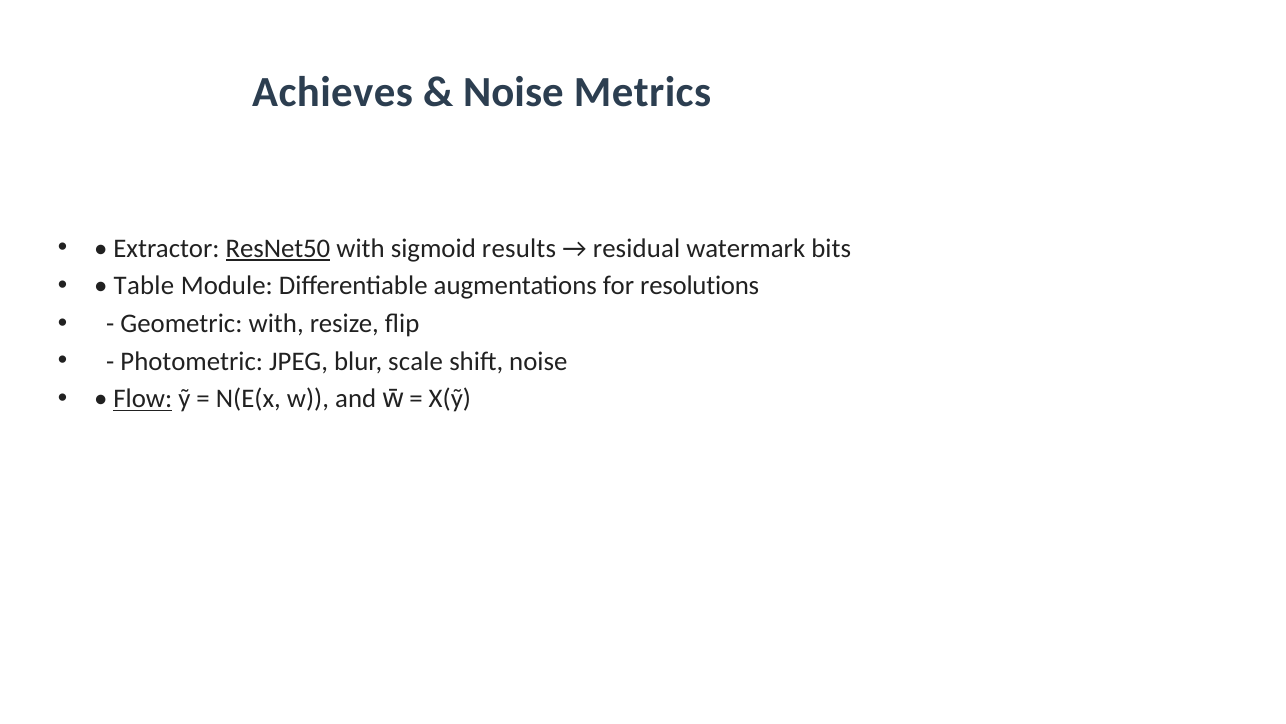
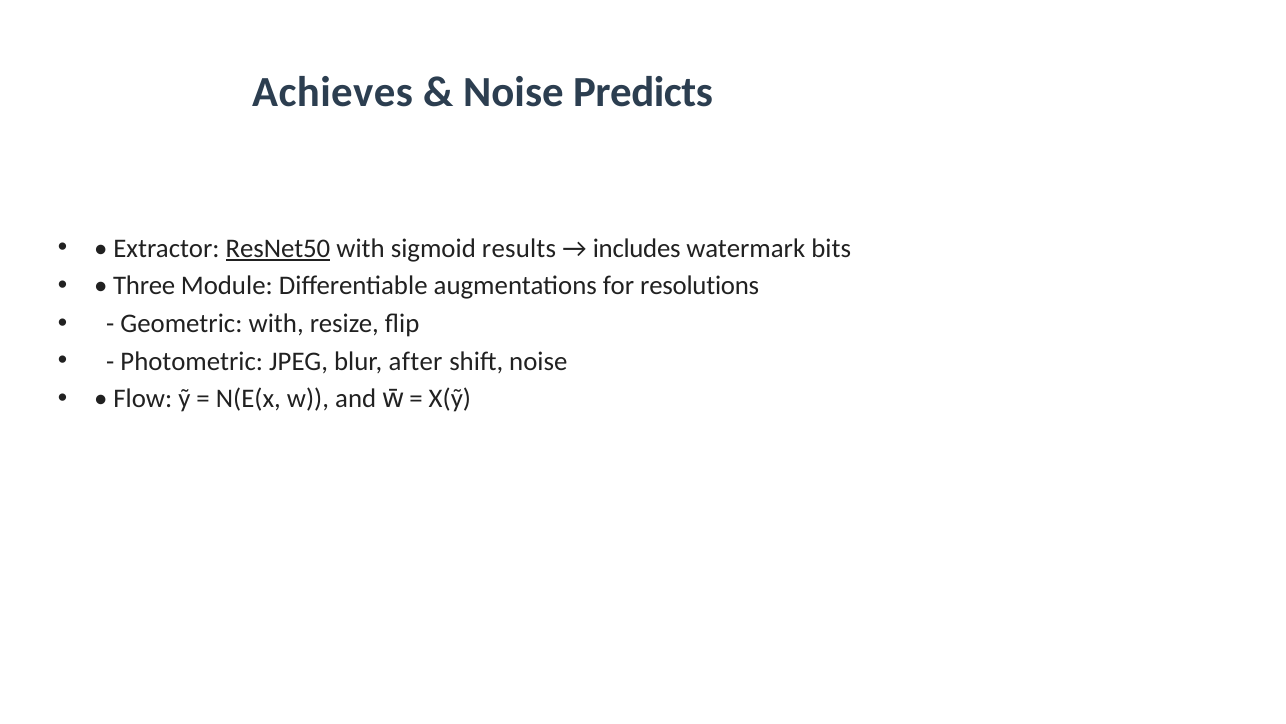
Metrics: Metrics -> Predicts (643, 92)
residual: residual -> includes (637, 248)
Table: Table -> Three (144, 286)
scale: scale -> after (416, 361)
Flow underline: present -> none (143, 399)
